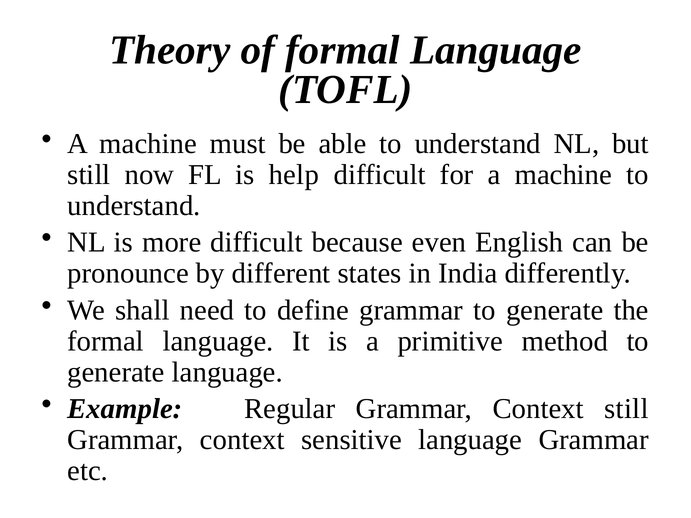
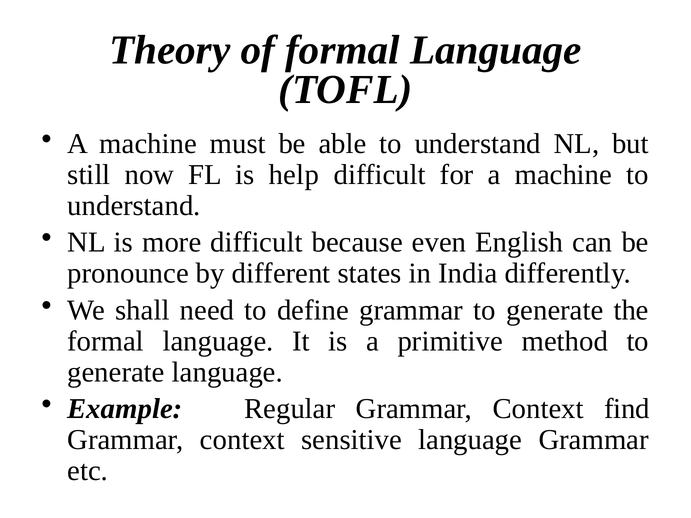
Context still: still -> find (627, 409)
